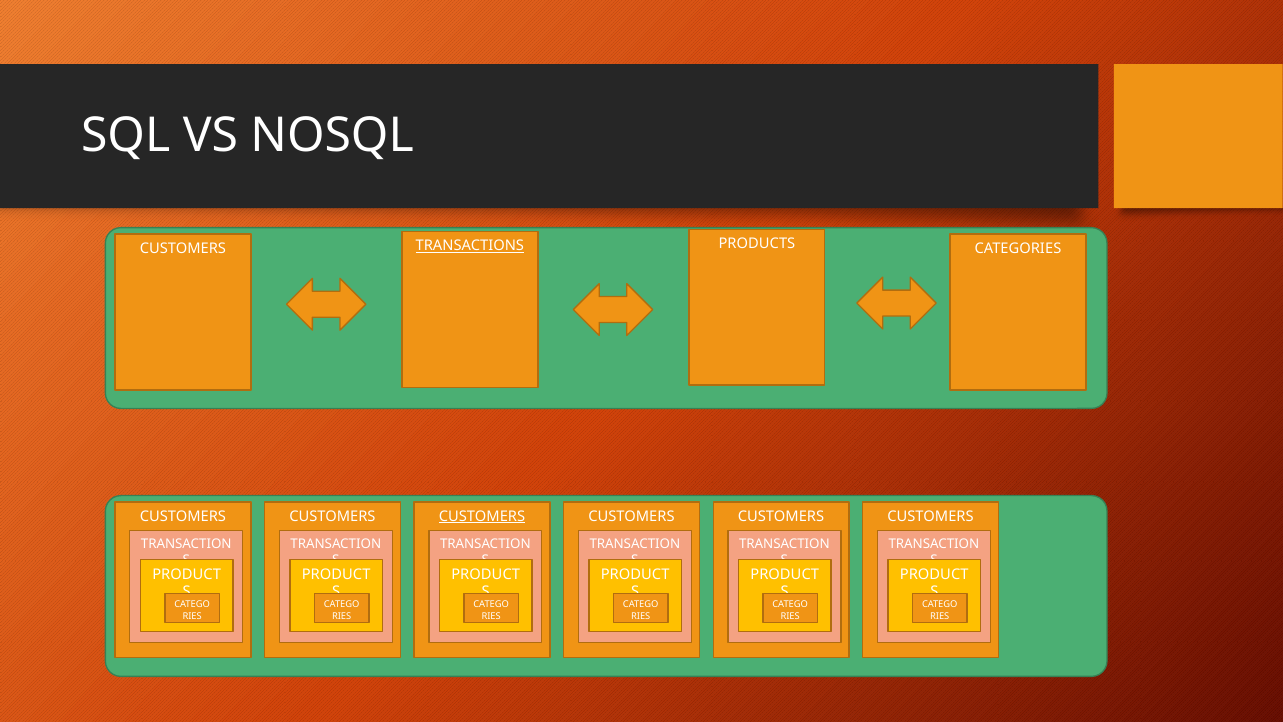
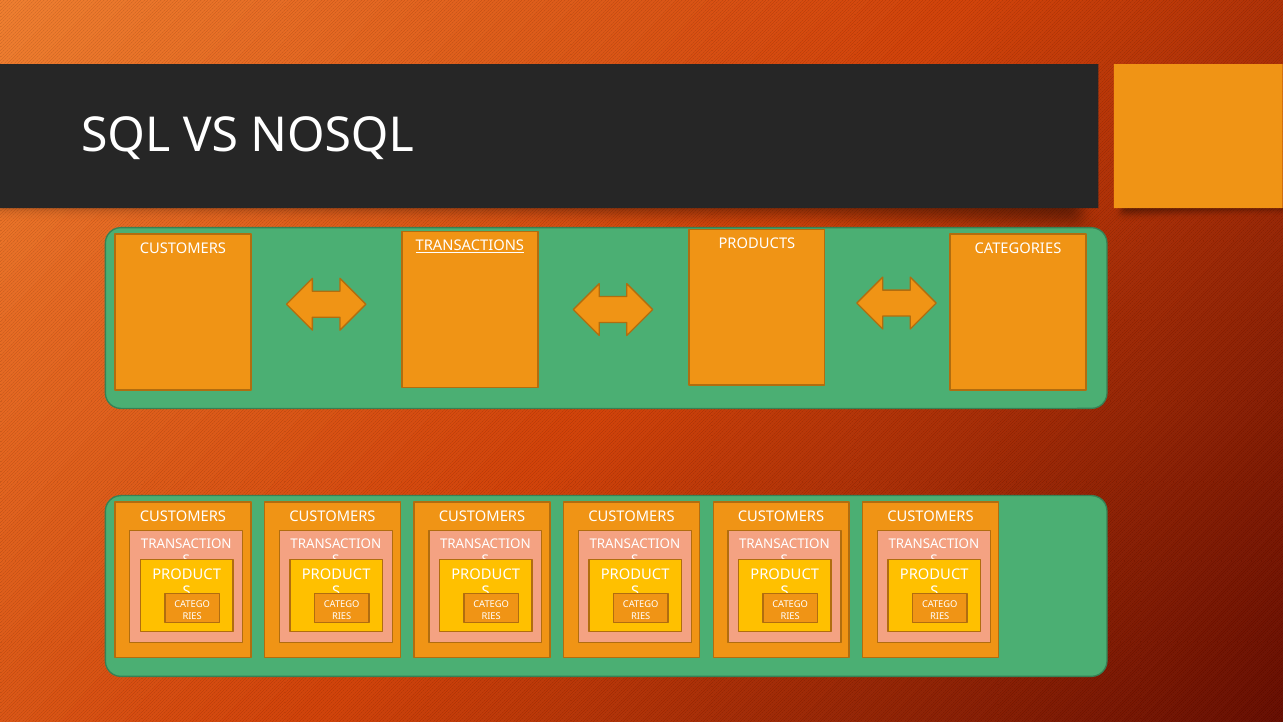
CUSTOMERS underline: present -> none (482, 516)
